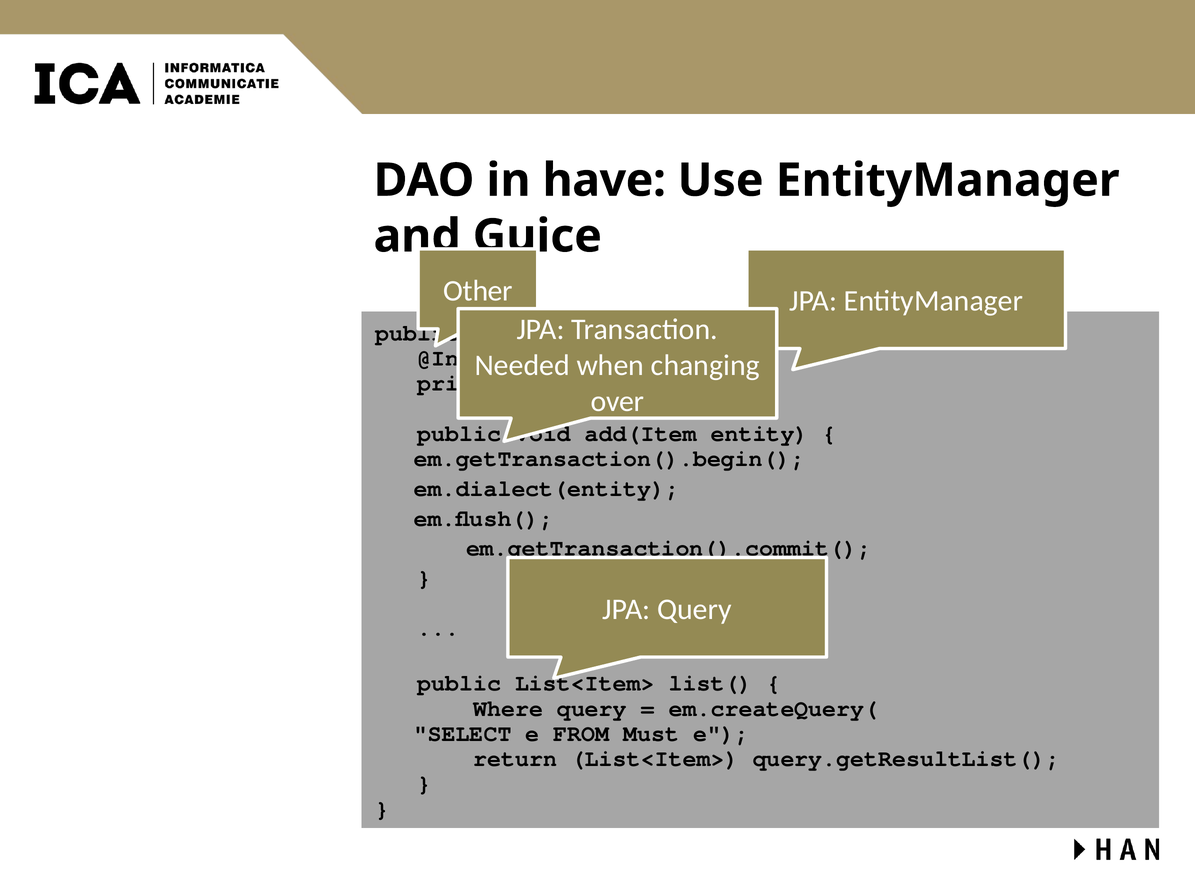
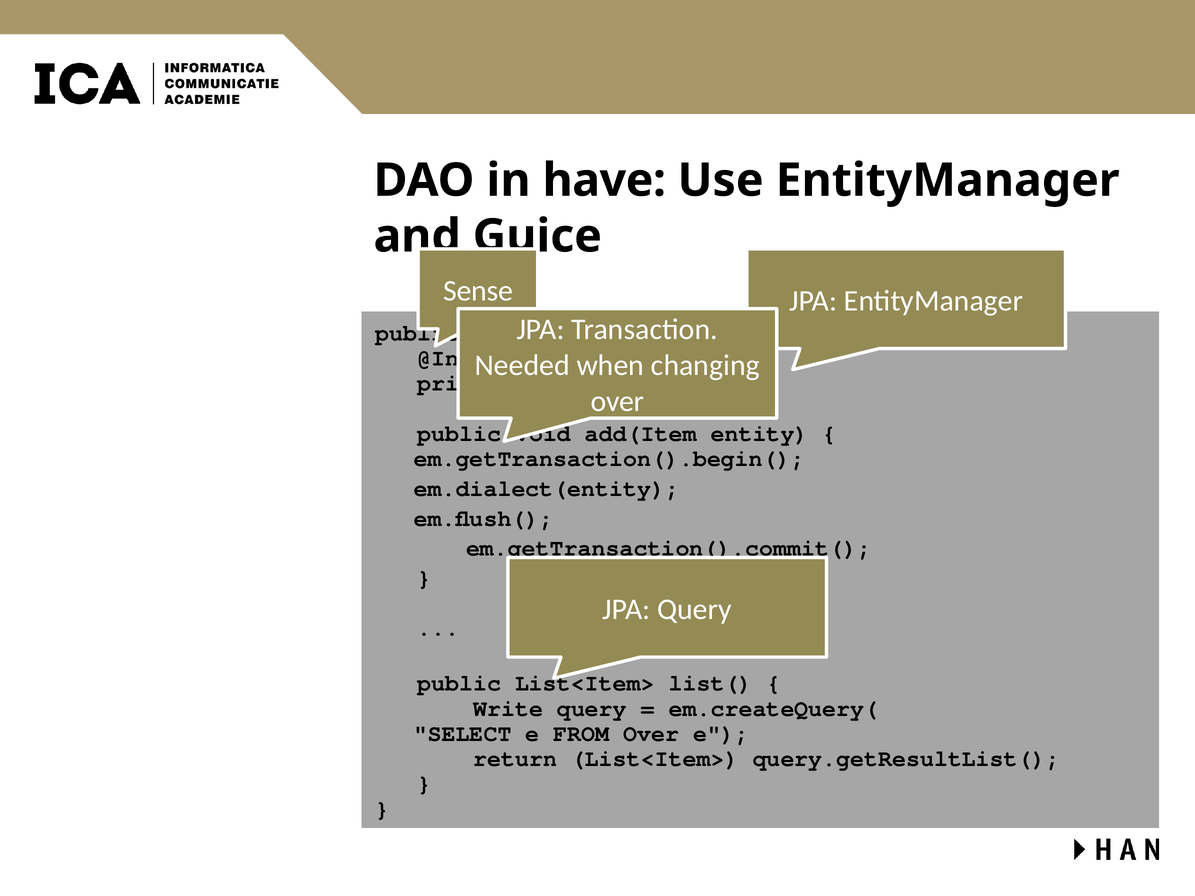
Other: Other -> Sense (478, 291)
Where: Where -> Write (508, 709)
FROM Must: Must -> Over (651, 734)
